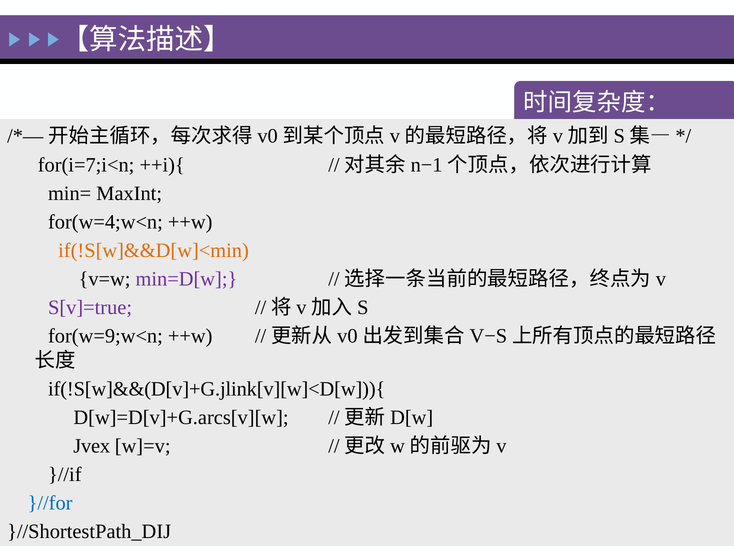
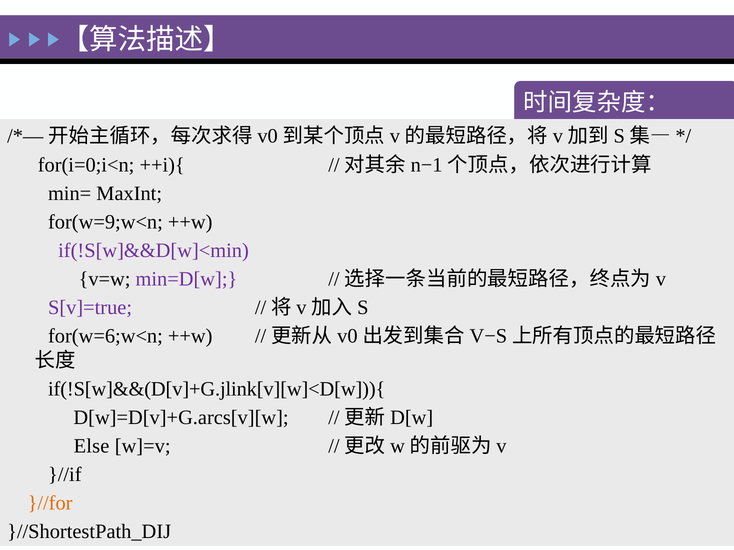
for(i=7;i<n: for(i=7;i<n -> for(i=0;i<n (86, 165)
for(w=4;w<n: for(w=4;w<n -> for(w=9;w<n (105, 222)
if(!S[w]&&D[w]<min colour: orange -> purple (154, 251)
for(w=9;w<n: for(w=9;w<n -> for(w=6;w<n (105, 336)
Jvex: Jvex -> Else (92, 446)
}//for colour: blue -> orange (50, 503)
